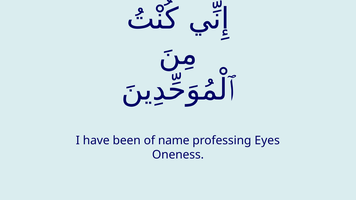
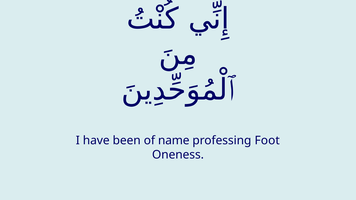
Eyes: Eyes -> Foot (267, 141)
